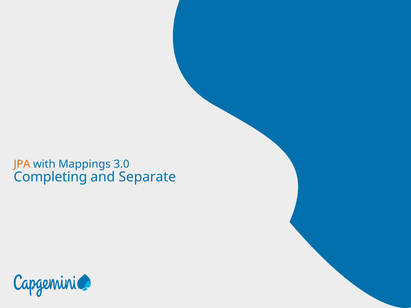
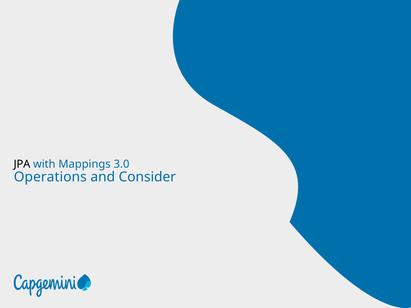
JPA colour: orange -> black (22, 164)
Completing: Completing -> Operations (50, 177)
Separate: Separate -> Consider (147, 177)
